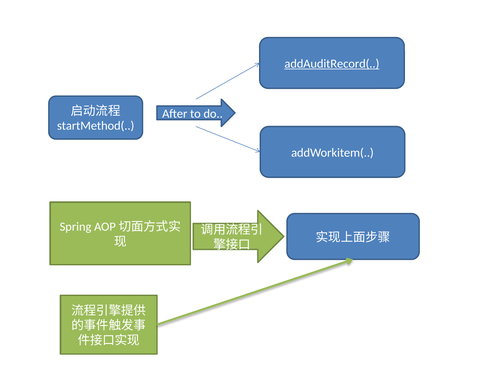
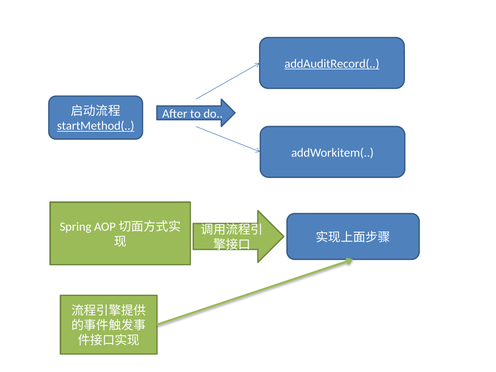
startMethod( underline: none -> present (96, 126)
